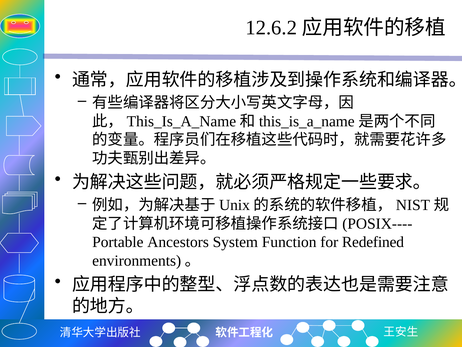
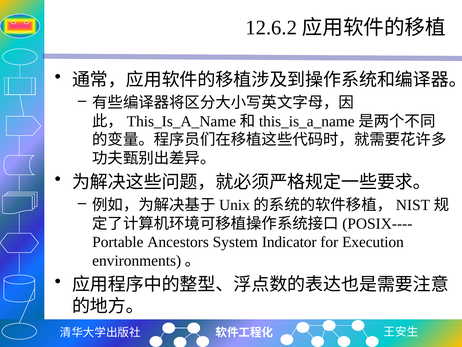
Function: Function -> Indicator (289, 242)
Redefined: Redefined -> Execution (373, 242)
